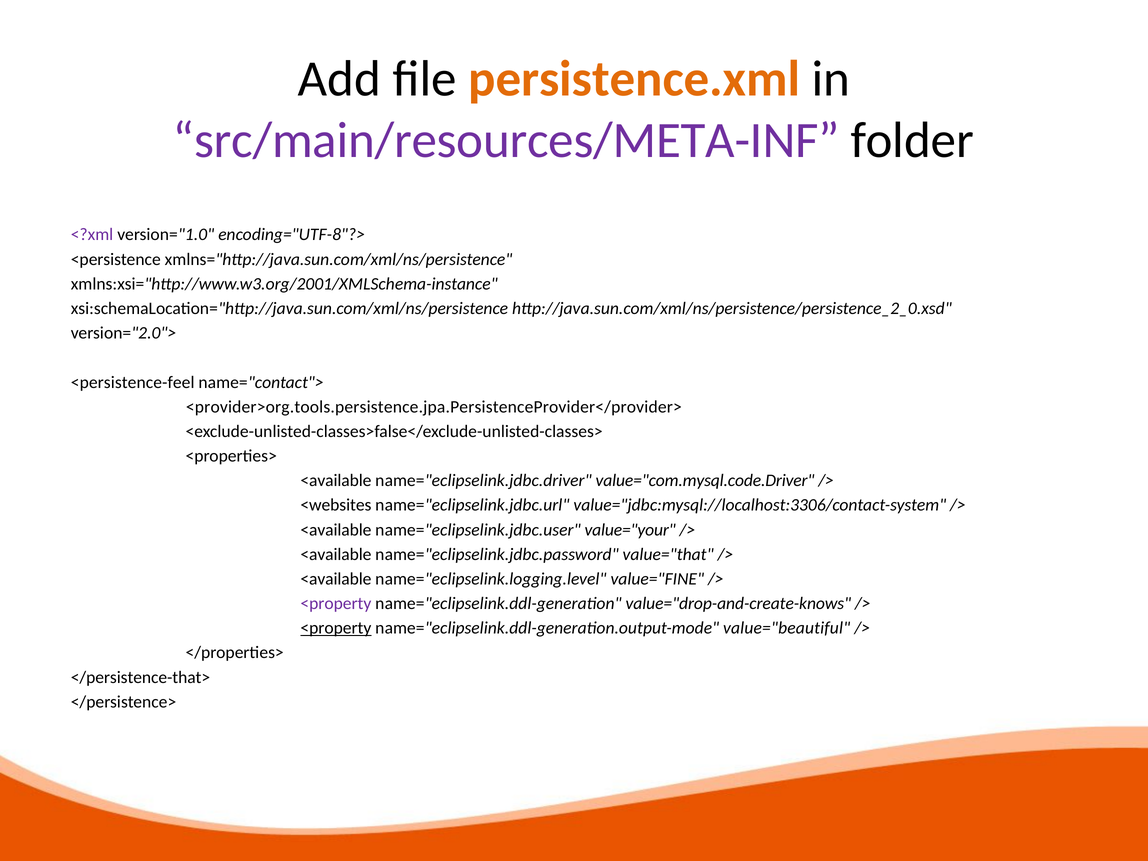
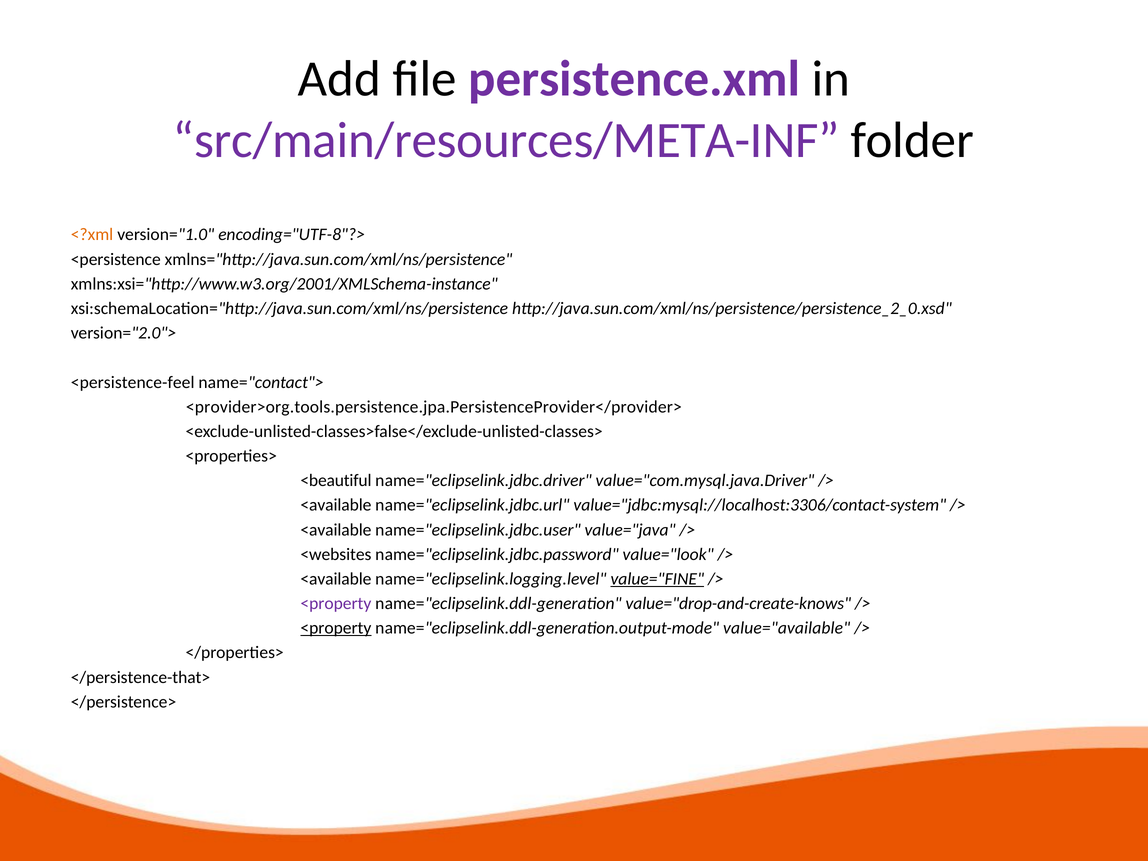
persistence.xml colour: orange -> purple (634, 79)
<?xml colour: purple -> orange (92, 235)
<available: <available -> <beautiful (336, 481)
value="com.mysql.code.Driver: value="com.mysql.code.Driver -> value="com.mysql.java.Driver (705, 481)
<websites: <websites -> <available (336, 505)
value="your: value="your -> value="java (630, 530)
<available: <available -> <websites (336, 554)
value="that: value="that -> value="look (668, 554)
value="FINE underline: none -> present (657, 579)
value="beautiful: value="beautiful -> value="available (787, 628)
